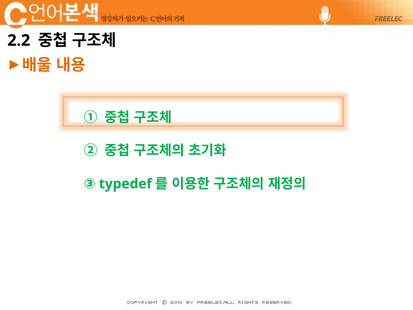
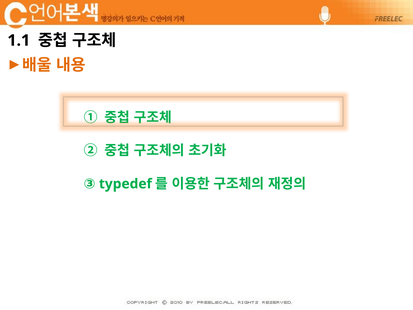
2.2: 2.2 -> 1.1 (19, 40)
